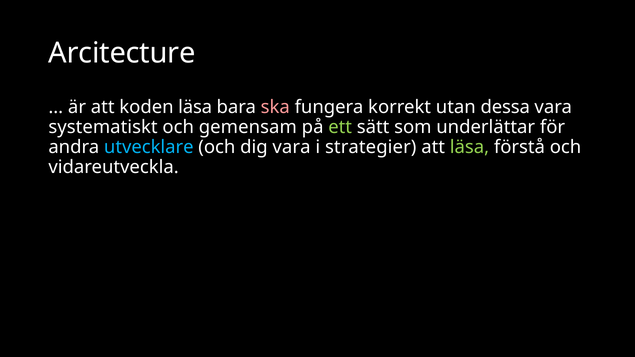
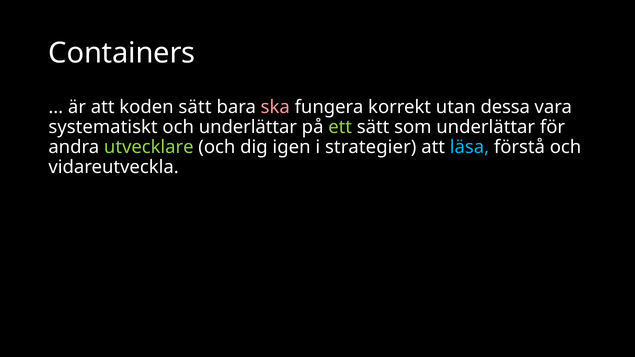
Arcitecture: Arcitecture -> Containers (122, 53)
koden läsa: läsa -> sätt (195, 107)
och gemensam: gemensam -> underlättar (248, 127)
utvecklare colour: light blue -> light green (149, 147)
dig vara: vara -> igen (292, 147)
läsa colour: light green -> light blue (469, 147)
